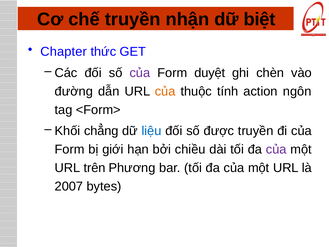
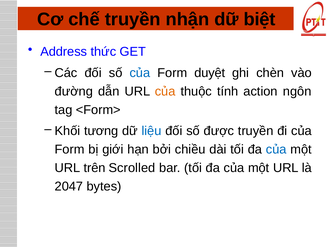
Chapter: Chapter -> Address (64, 52)
của colour: purple -> blue (140, 73)
chẳng: chẳng -> tương (101, 131)
của colour: purple -> blue (276, 149)
Phương: Phương -> Scrolled (132, 168)
2007: 2007 -> 2047 (69, 186)
